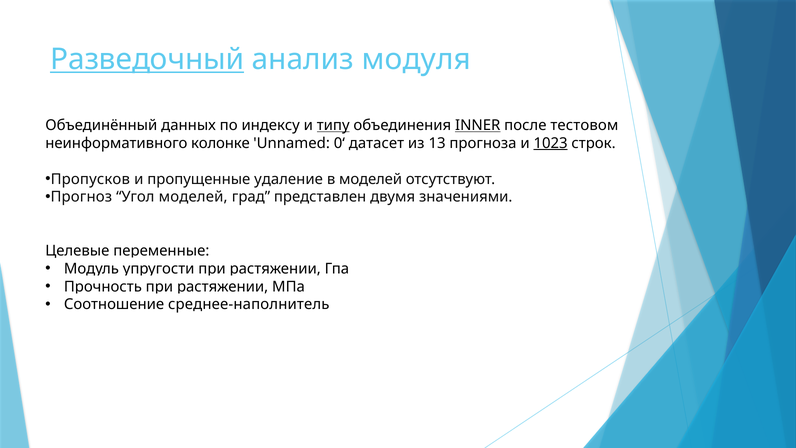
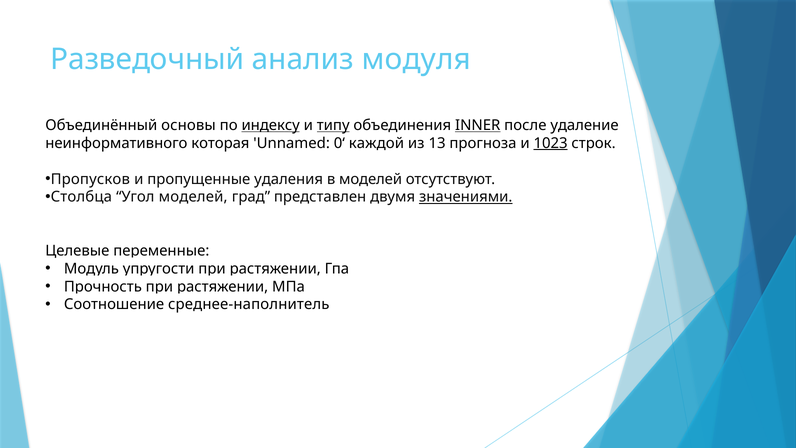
Разведочный underline: present -> none (147, 59)
данных: данных -> основы (188, 125)
индексу underline: none -> present (271, 125)
тестовом: тестовом -> удаление (584, 125)
колонке: колонке -> которая (220, 143)
датасет: датасет -> каждой (376, 143)
удаление: удаление -> удаления (289, 179)
Прогноз: Прогноз -> Столбца (81, 197)
значениями underline: none -> present (466, 197)
